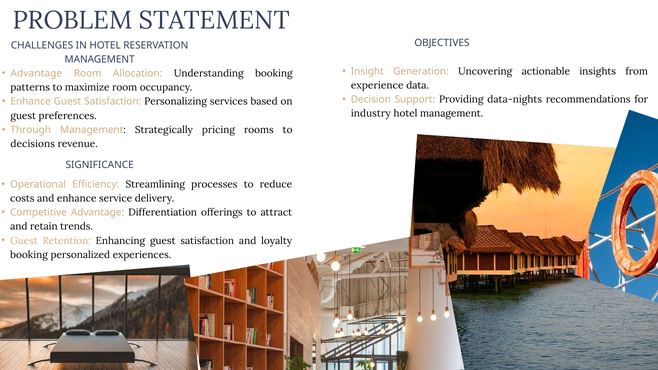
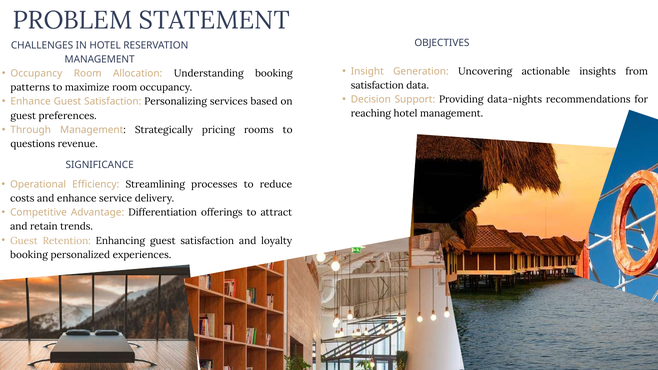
Advantage: Advantage -> Occupancy (36, 74)
experience: experience -> satisfaction (377, 85)
industry: industry -> reaching (371, 114)
decisions: decisions -> questions (33, 144)
